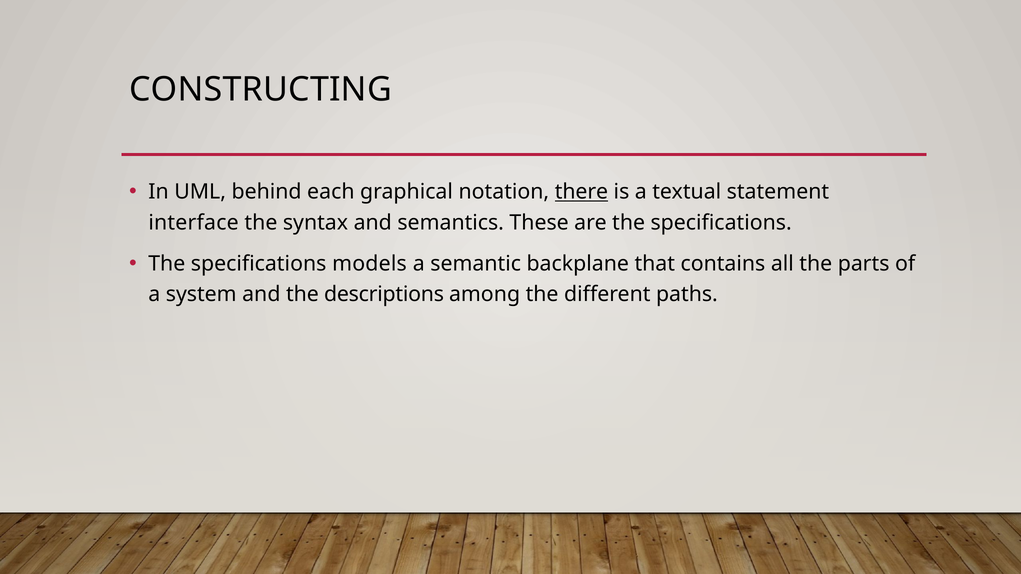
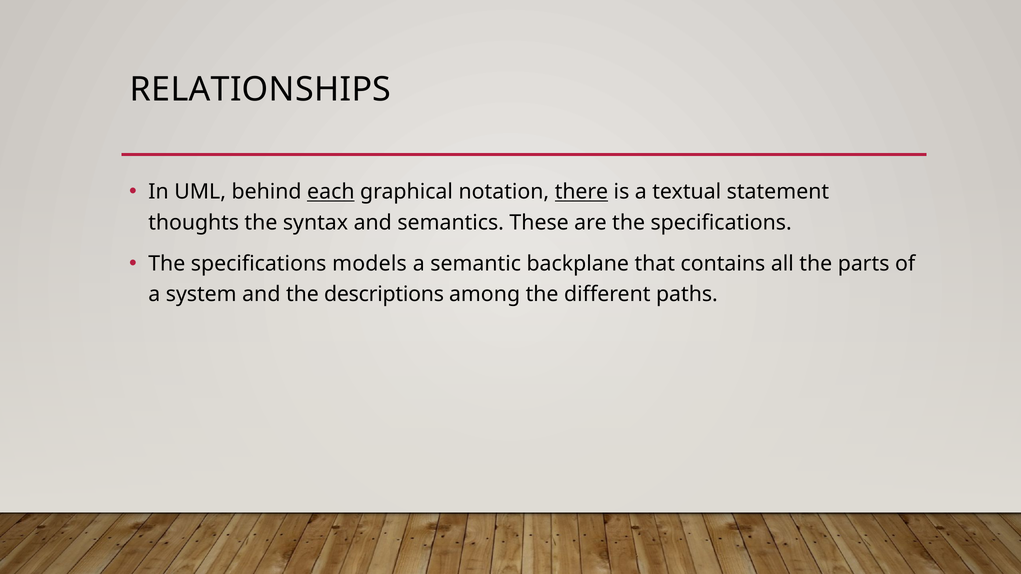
CONSTRUCTING: CONSTRUCTING -> RELATIONSHIPS (260, 89)
each underline: none -> present (331, 192)
interface: interface -> thoughts (194, 223)
